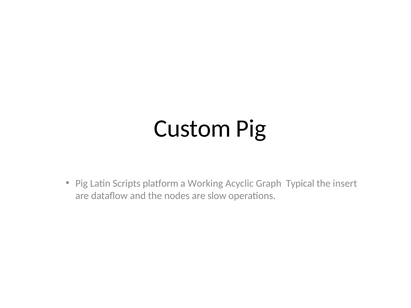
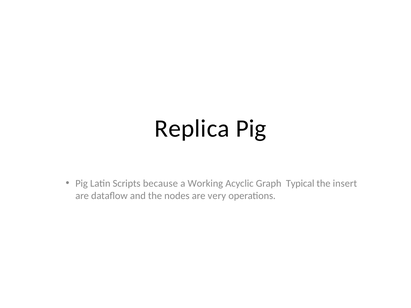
Custom: Custom -> Replica (192, 129)
platform: platform -> because (160, 184)
slow: slow -> very (217, 196)
